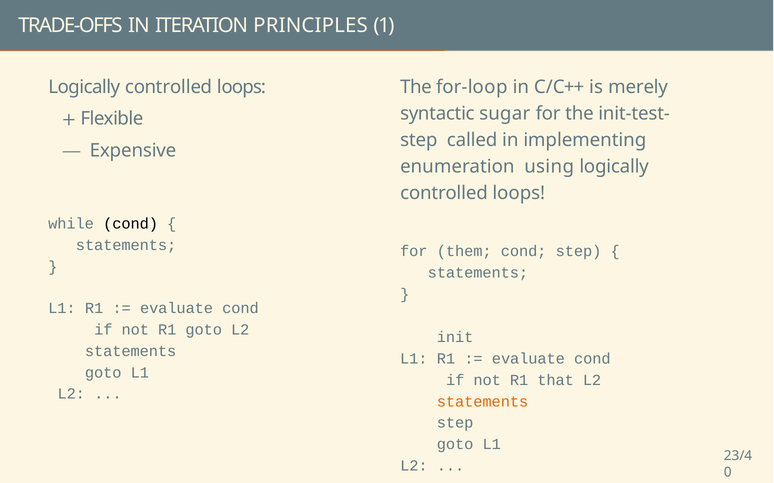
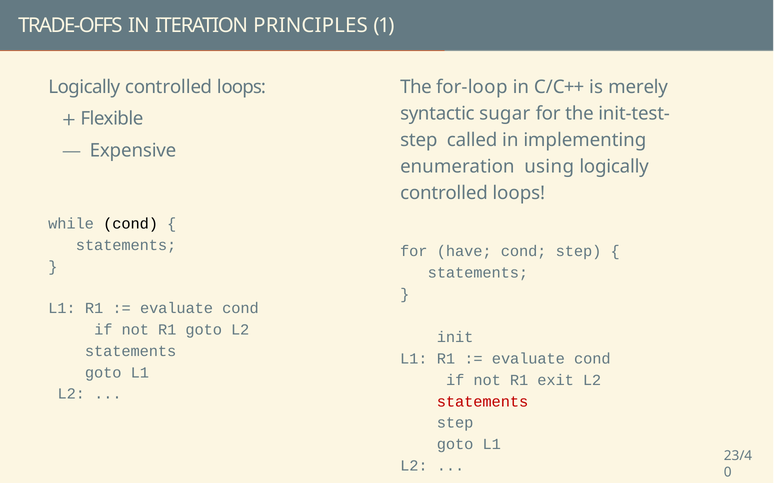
them: them -> have (464, 251)
that: that -> exit (556, 380)
statements colour: orange -> red (483, 402)
